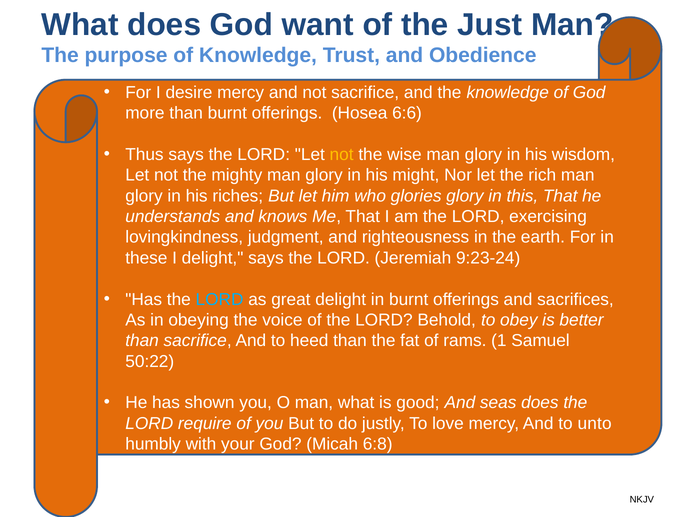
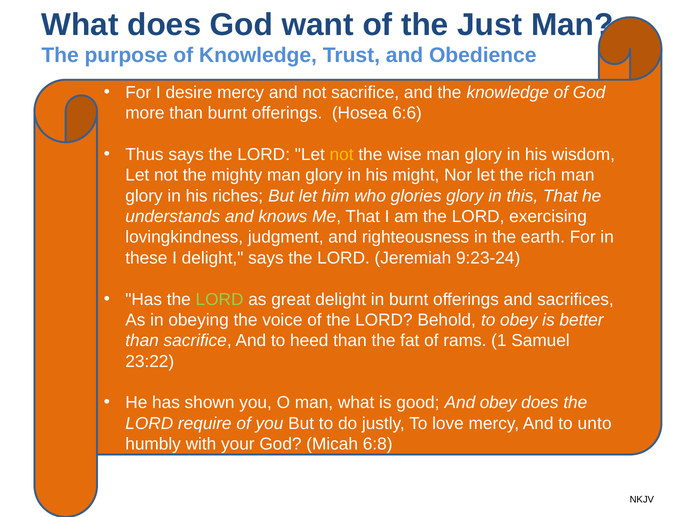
LORD colour: light blue -> light green (220, 300)
50:22: 50:22 -> 23:22 (150, 362)
And seas: seas -> obey (498, 403)
